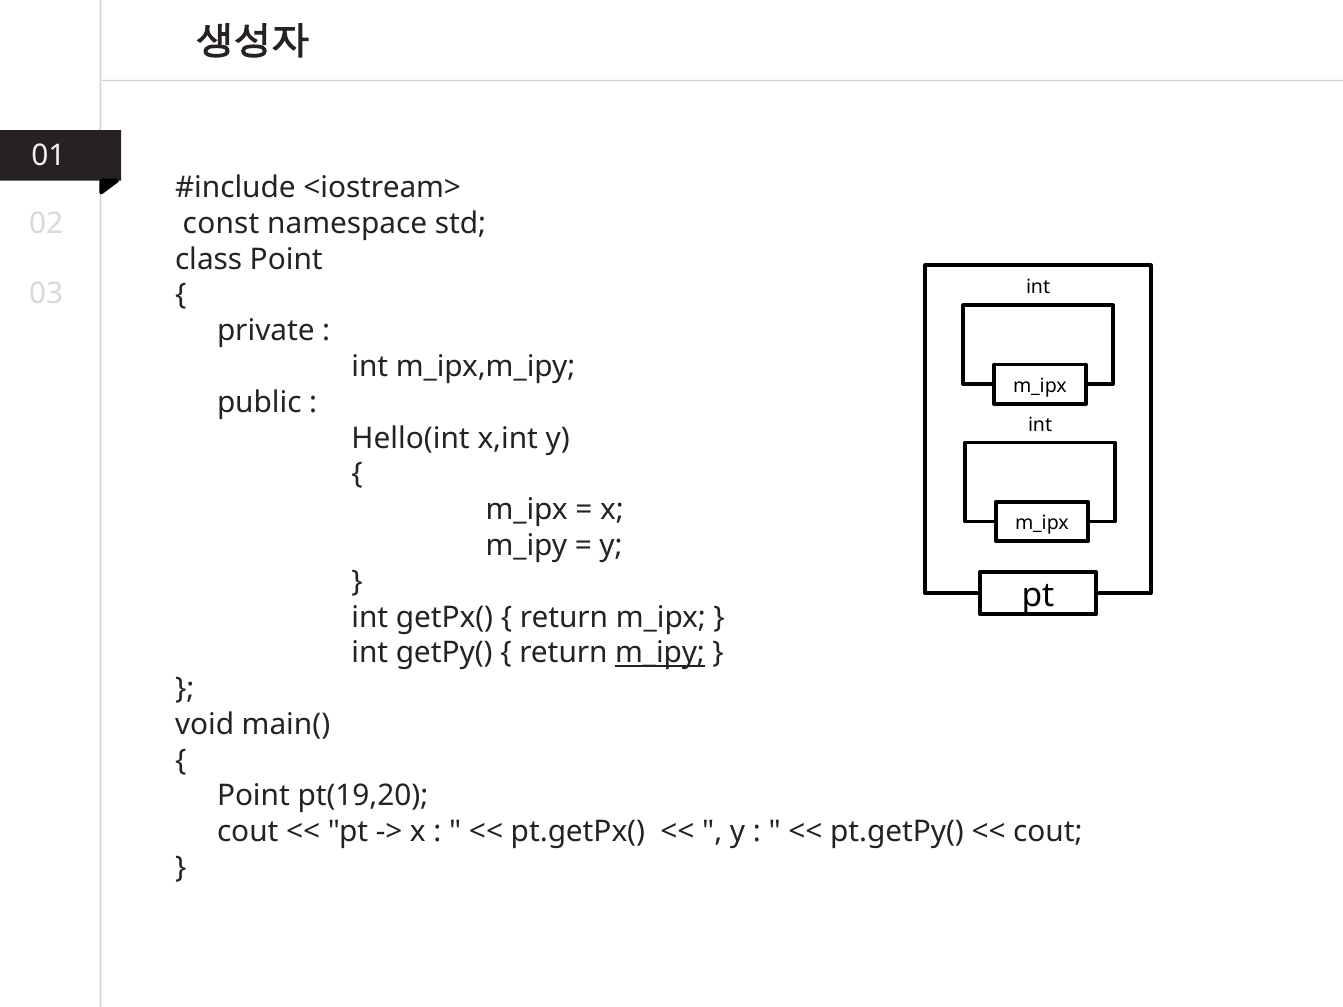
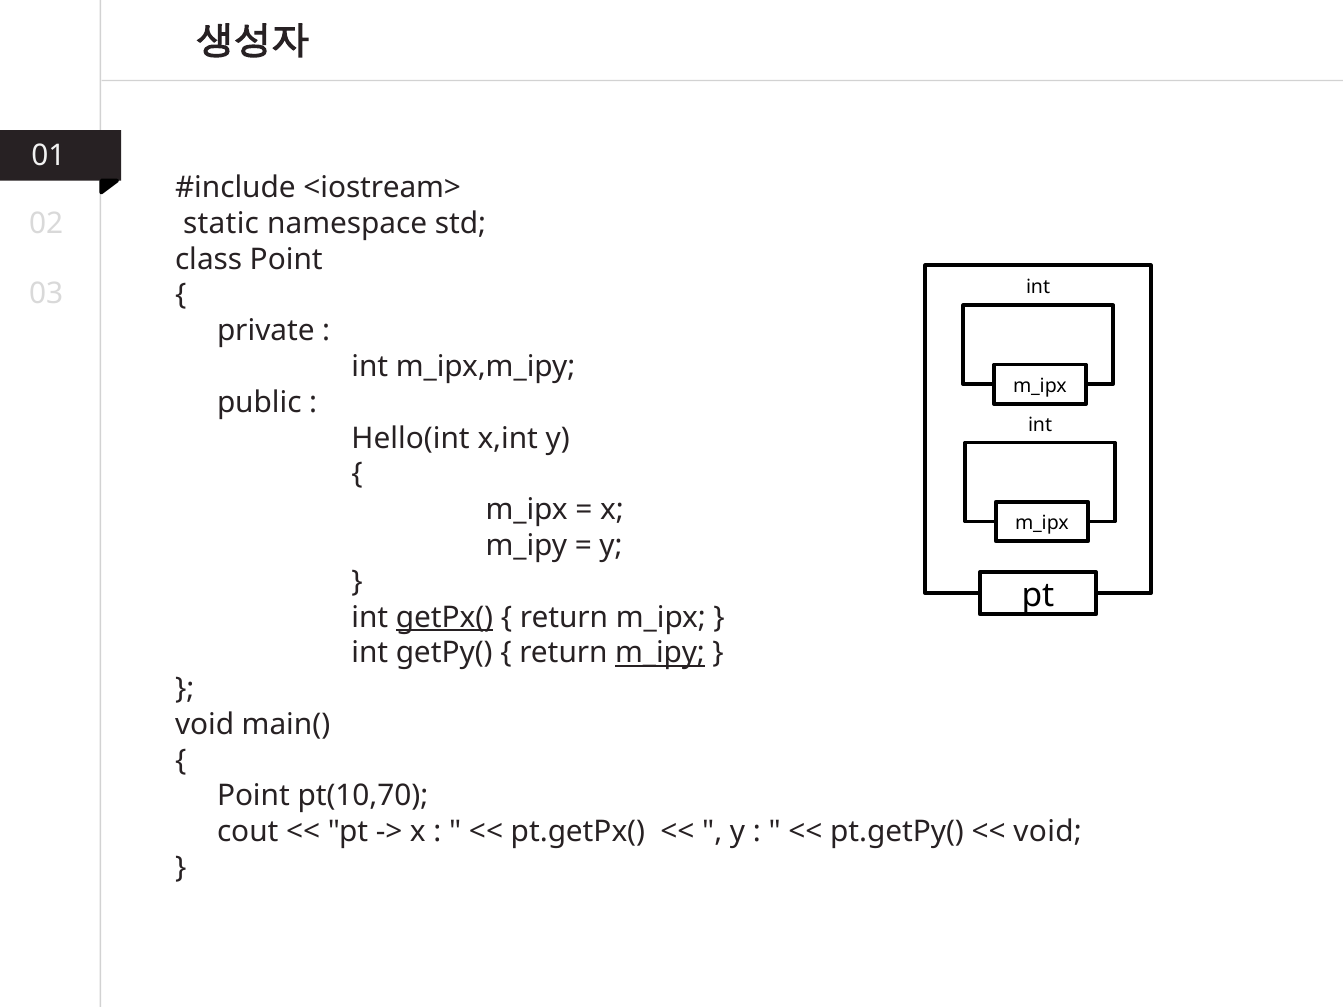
const: const -> static (221, 224)
getPx( underline: none -> present (445, 617)
pt(19,20: pt(19,20 -> pt(10,70 (363, 796)
cout: cout -> void (1048, 832)
